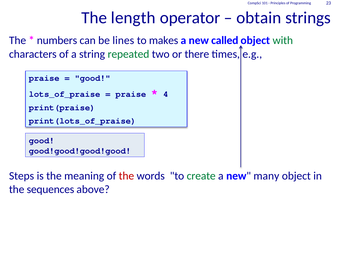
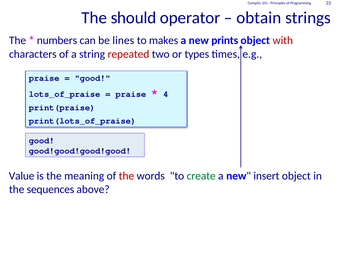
length: length -> should (133, 18)
called: called -> prints (225, 40)
with colour: green -> red (283, 40)
repeated colour: green -> red (128, 54)
there: there -> types (197, 54)
Steps: Steps -> Value (22, 176)
many: many -> insert (266, 176)
